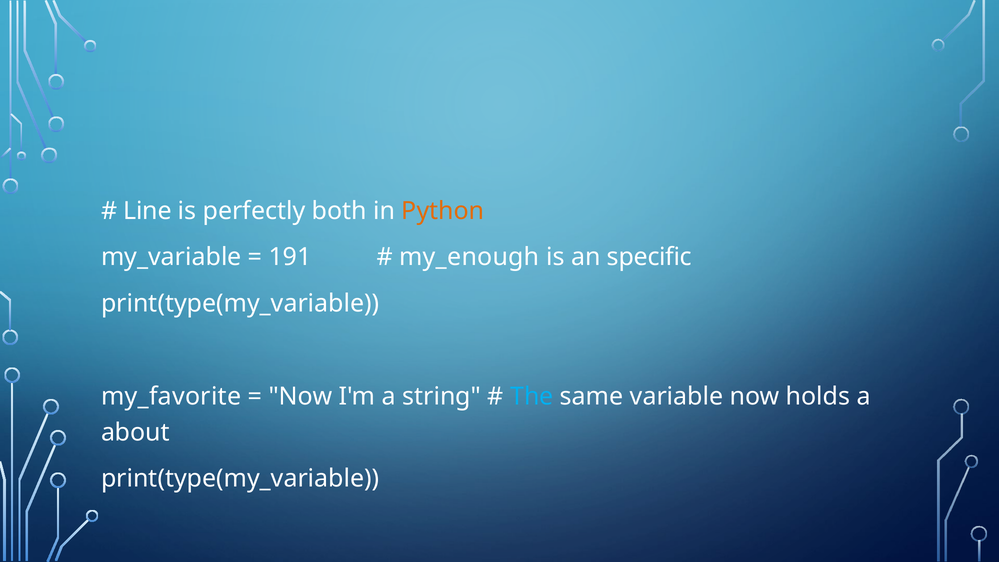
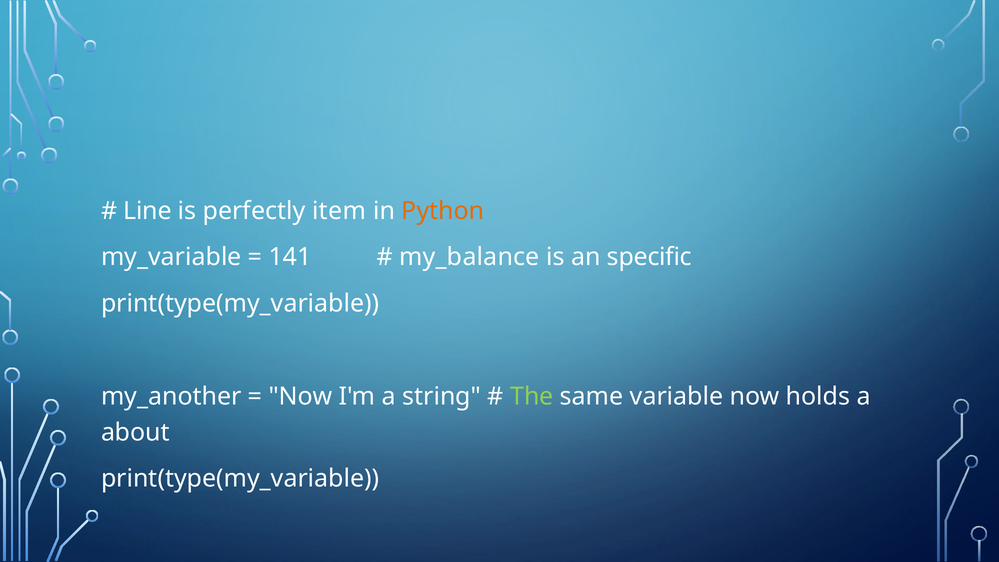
both: both -> item (339, 211)
191: 191 -> 141 (290, 257)
my_enough: my_enough -> my_balance (469, 257)
my_favorite: my_favorite -> my_another (171, 396)
The colour: light blue -> light green (532, 396)
